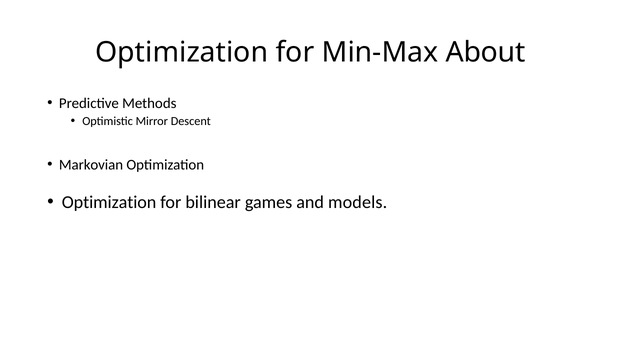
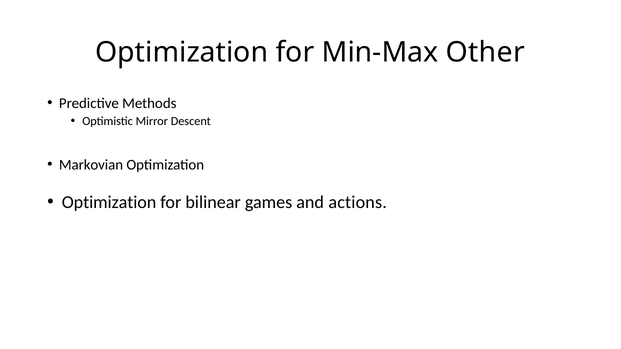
About: About -> Other (485, 52)
models: models -> actions (358, 202)
